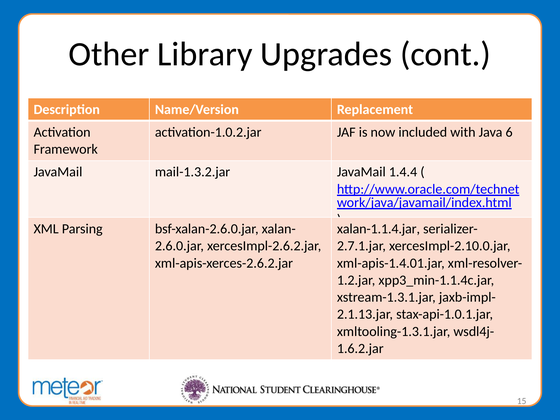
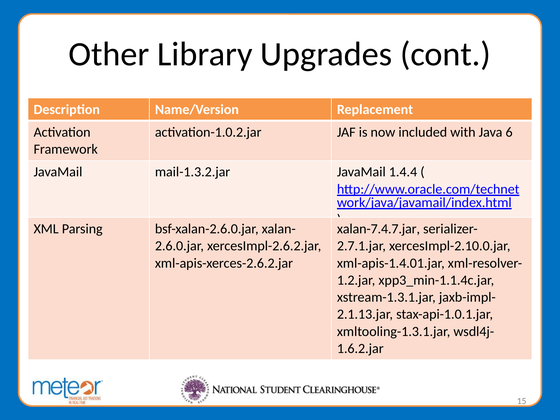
xalan-1.1.4.jar: xalan-1.1.4.jar -> xalan-7.4.7.jar (378, 229)
